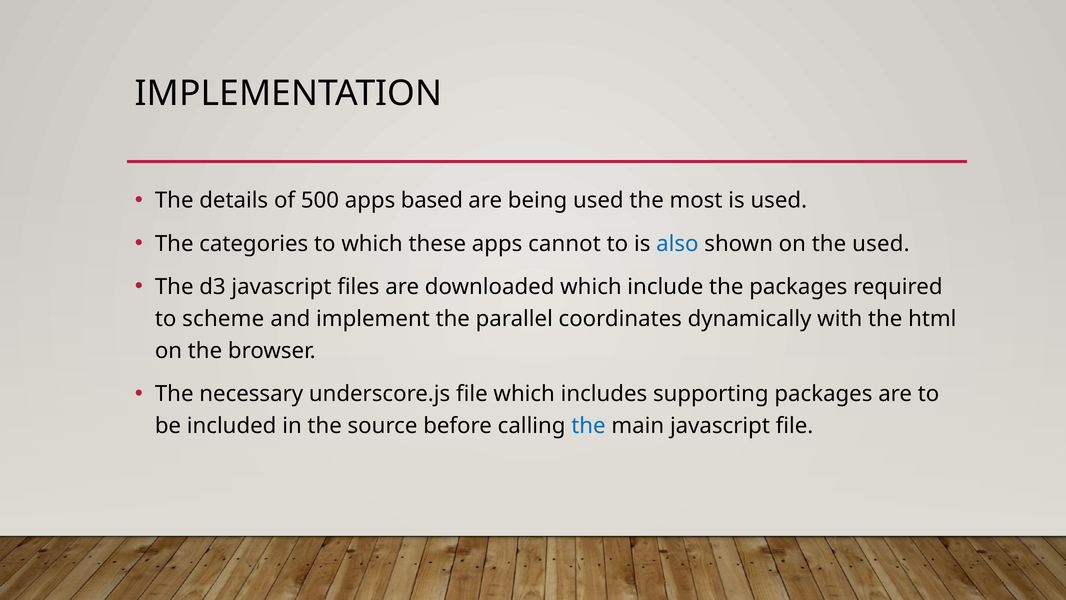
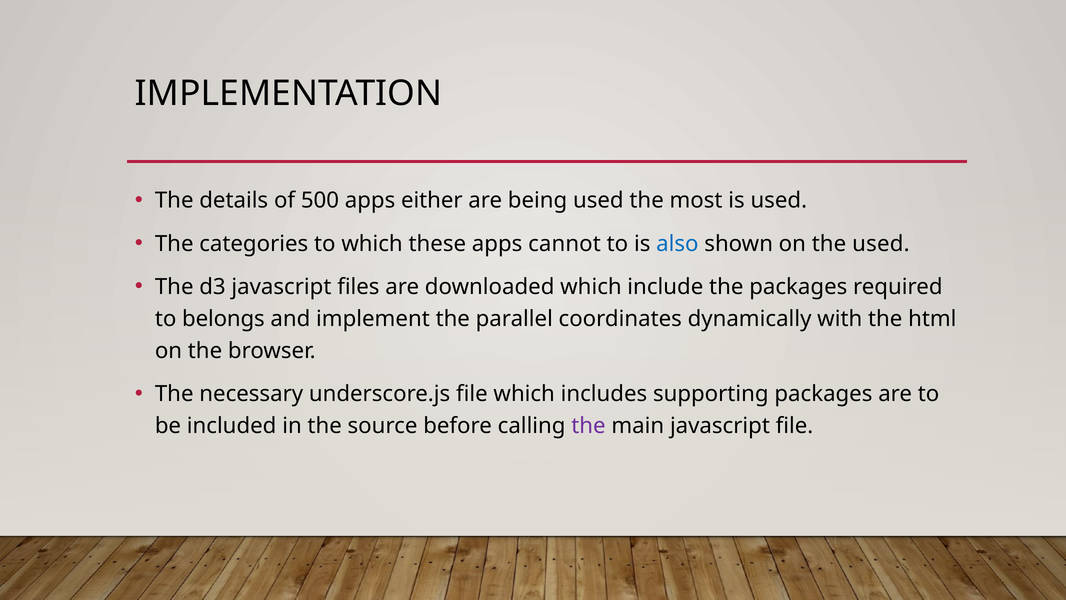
based: based -> either (432, 200)
scheme: scheme -> belongs (223, 319)
the colour: blue -> purple (588, 426)
